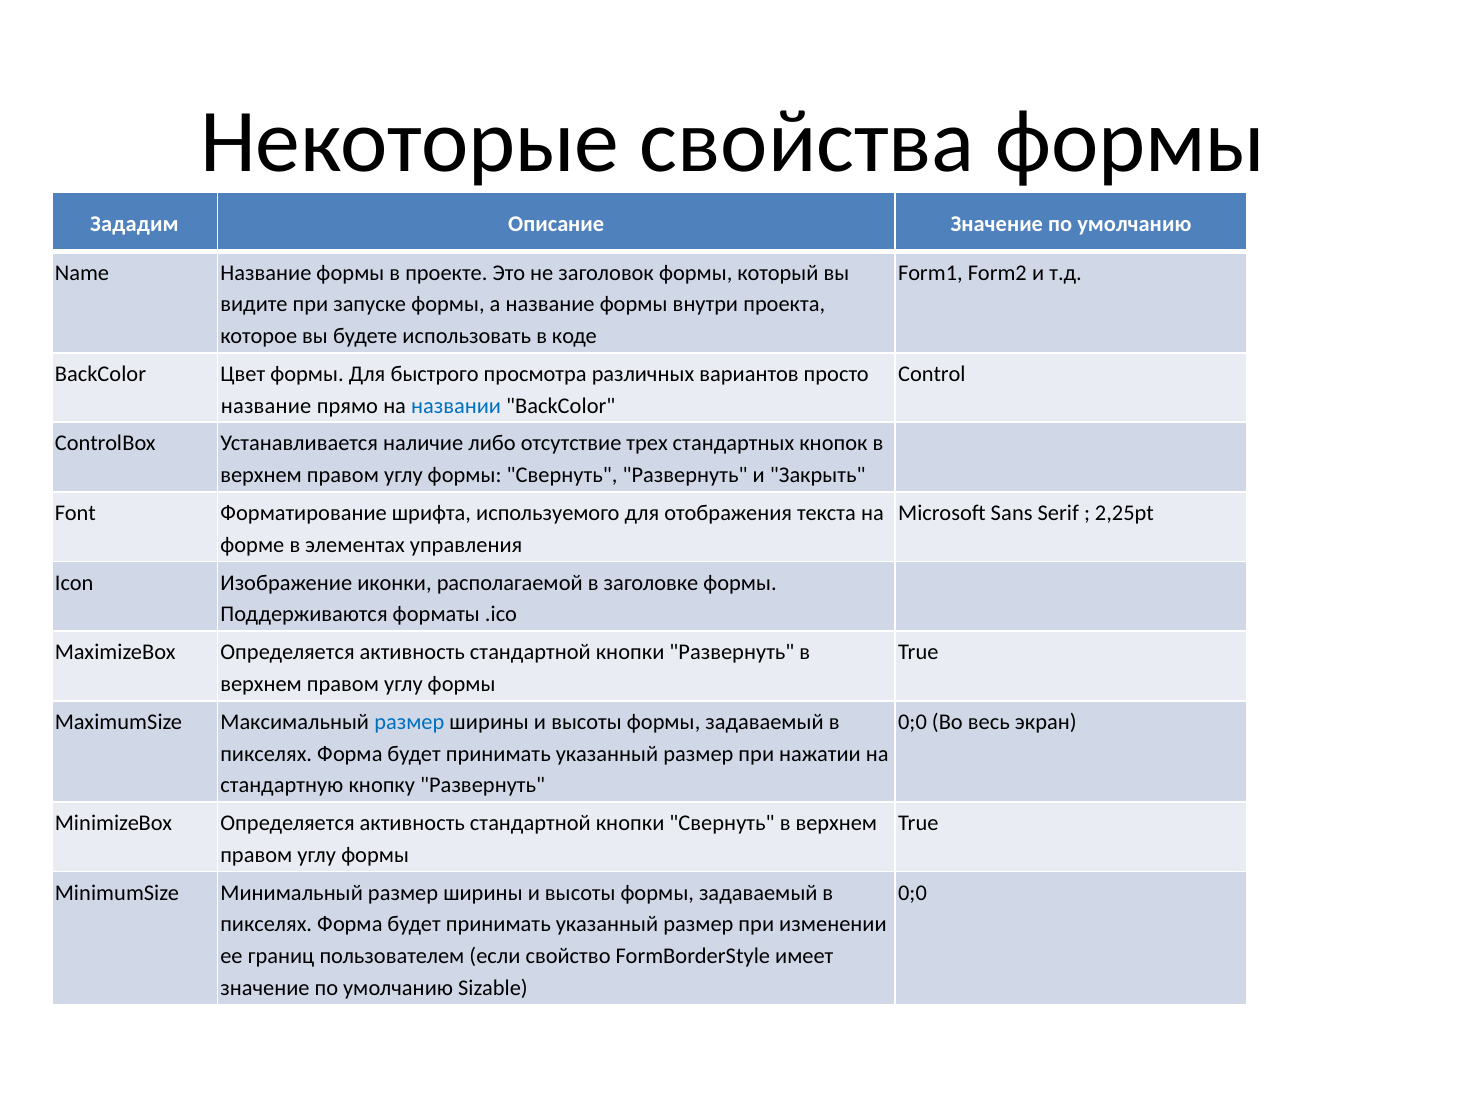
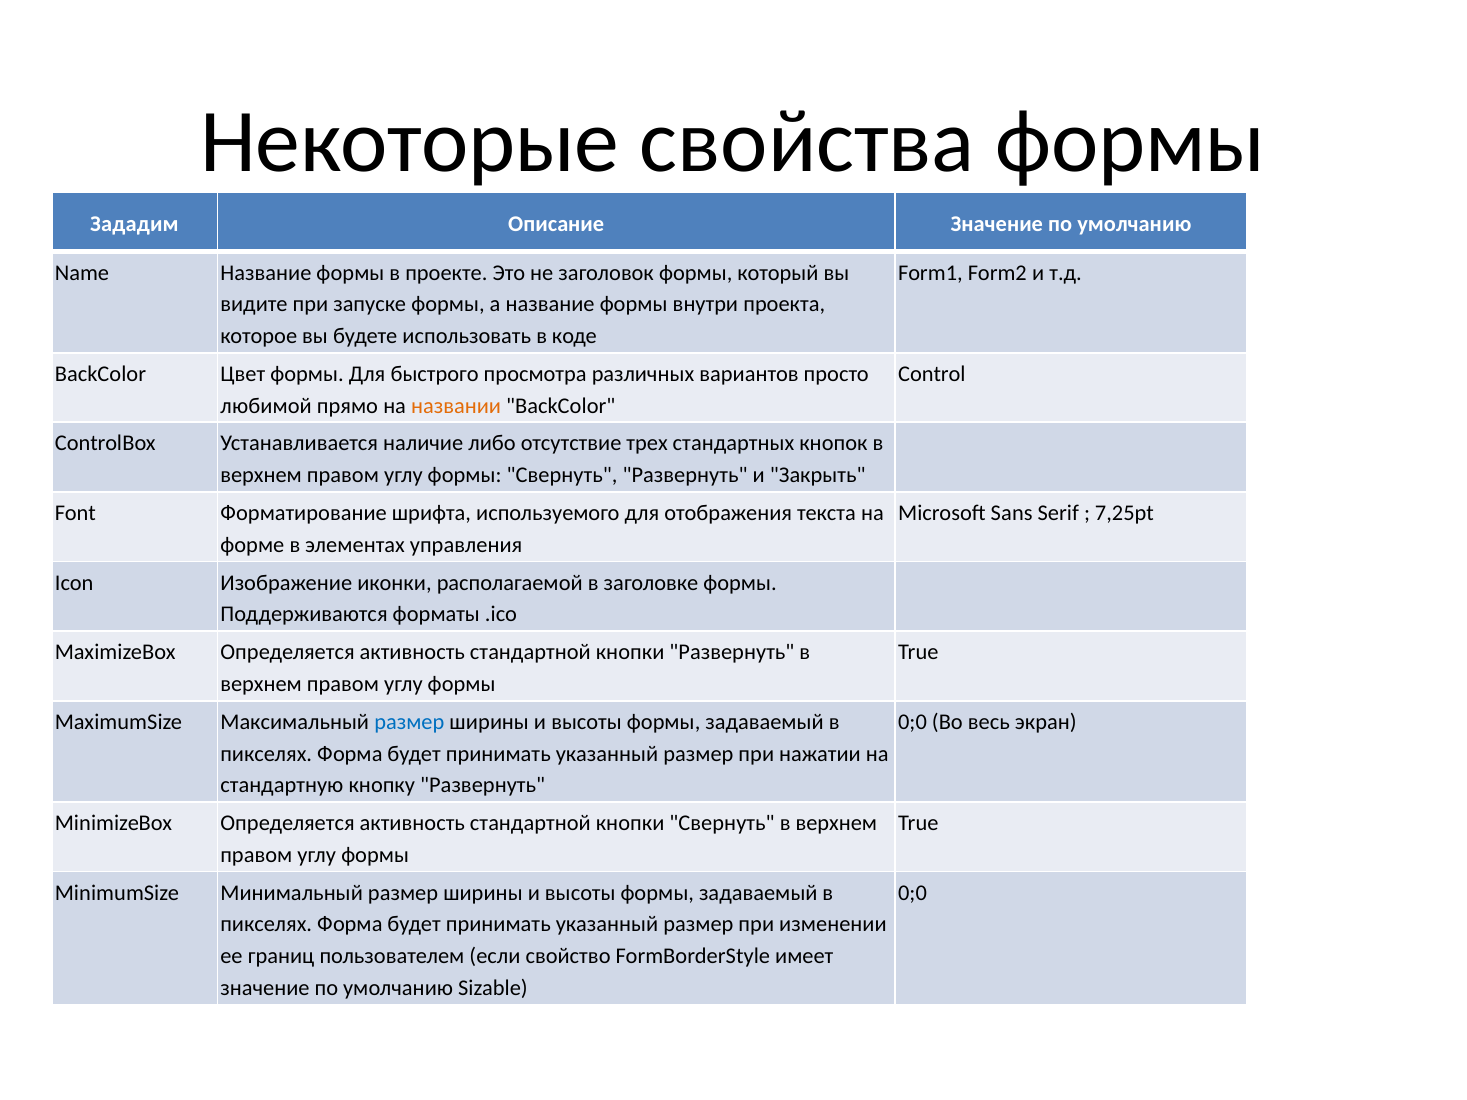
название: название -> любимой (266, 406)
названии colour: blue -> orange (456, 406)
2,25pt: 2,25pt -> 7,25pt (1124, 513)
